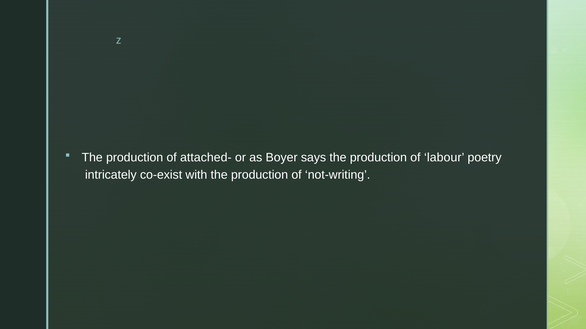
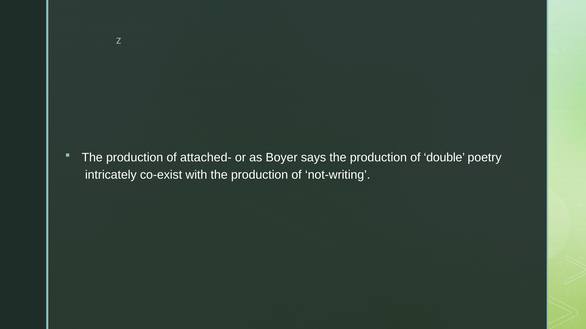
labour: labour -> double (444, 158)
